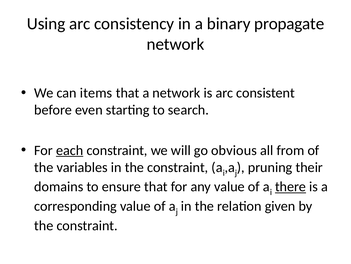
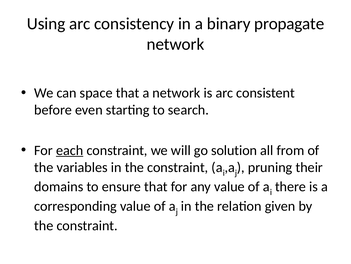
items: items -> space (96, 93)
obvious: obvious -> solution (234, 150)
there underline: present -> none (291, 186)
